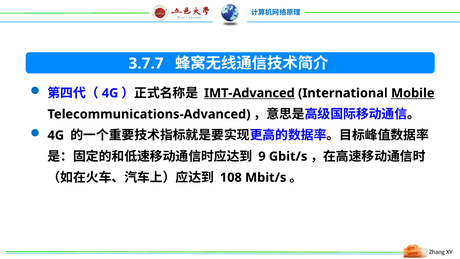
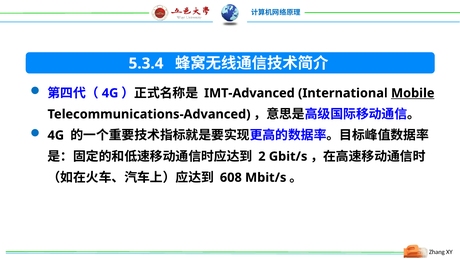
3.7.7: 3.7.7 -> 5.3.4 (146, 63)
IMT-Advanced underline: present -> none (249, 93)
9: 9 -> 2 (262, 156)
108: 108 -> 608 (231, 177)
